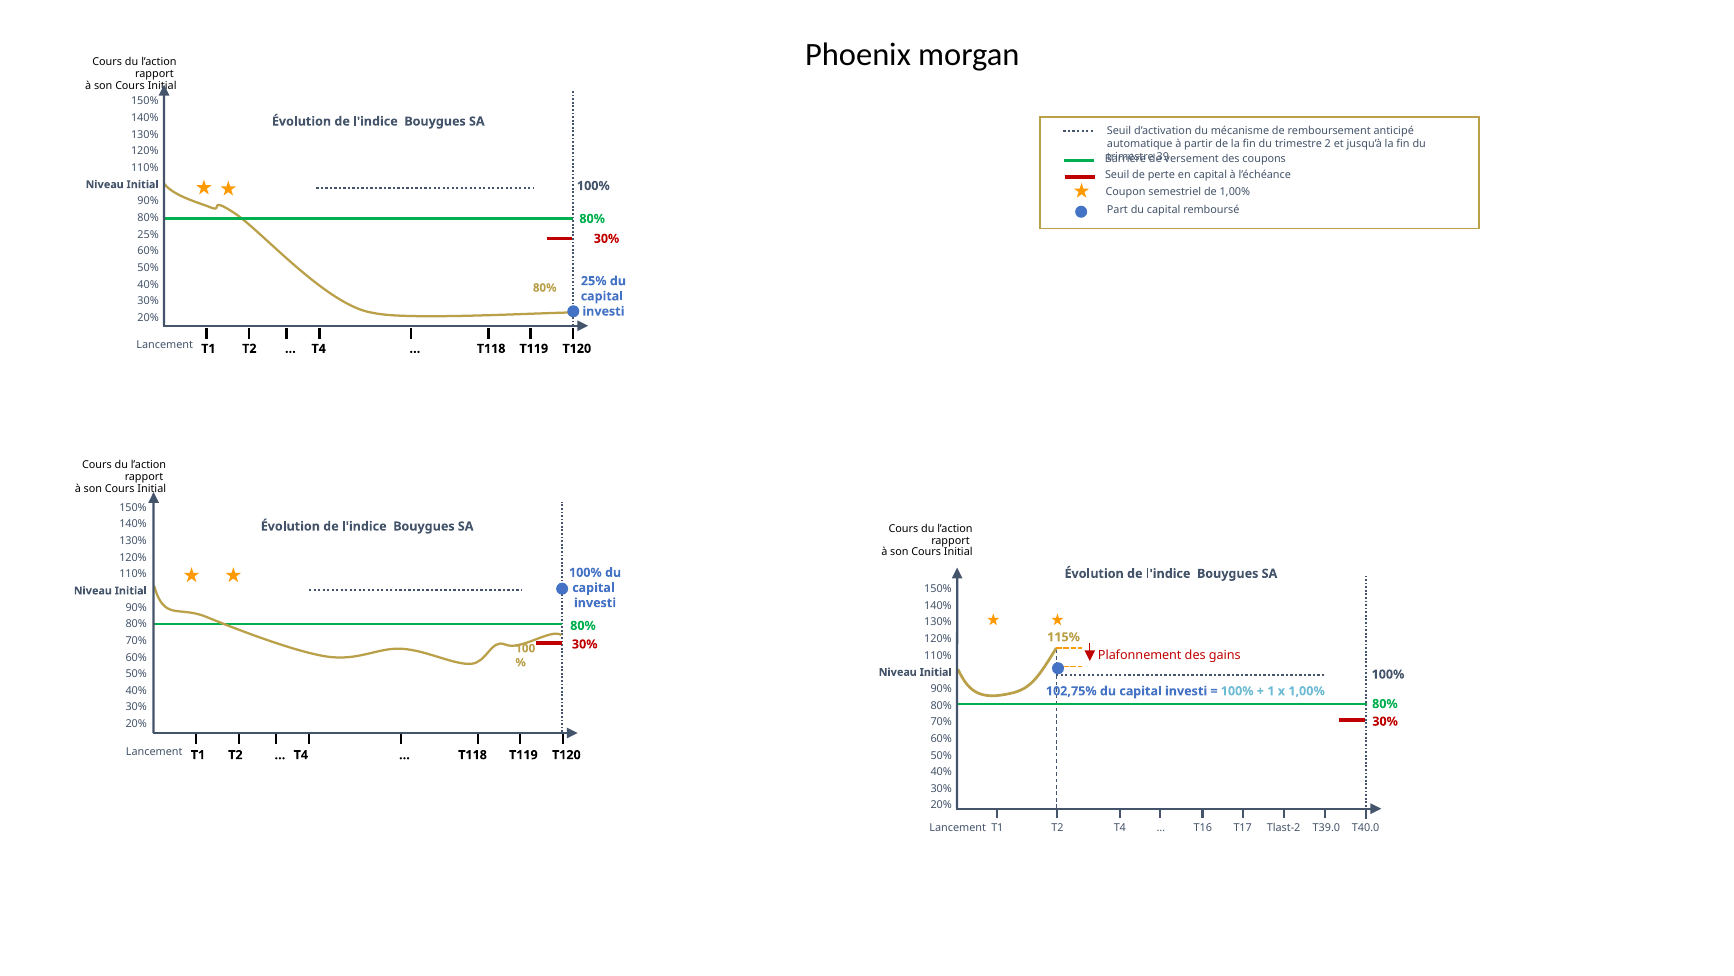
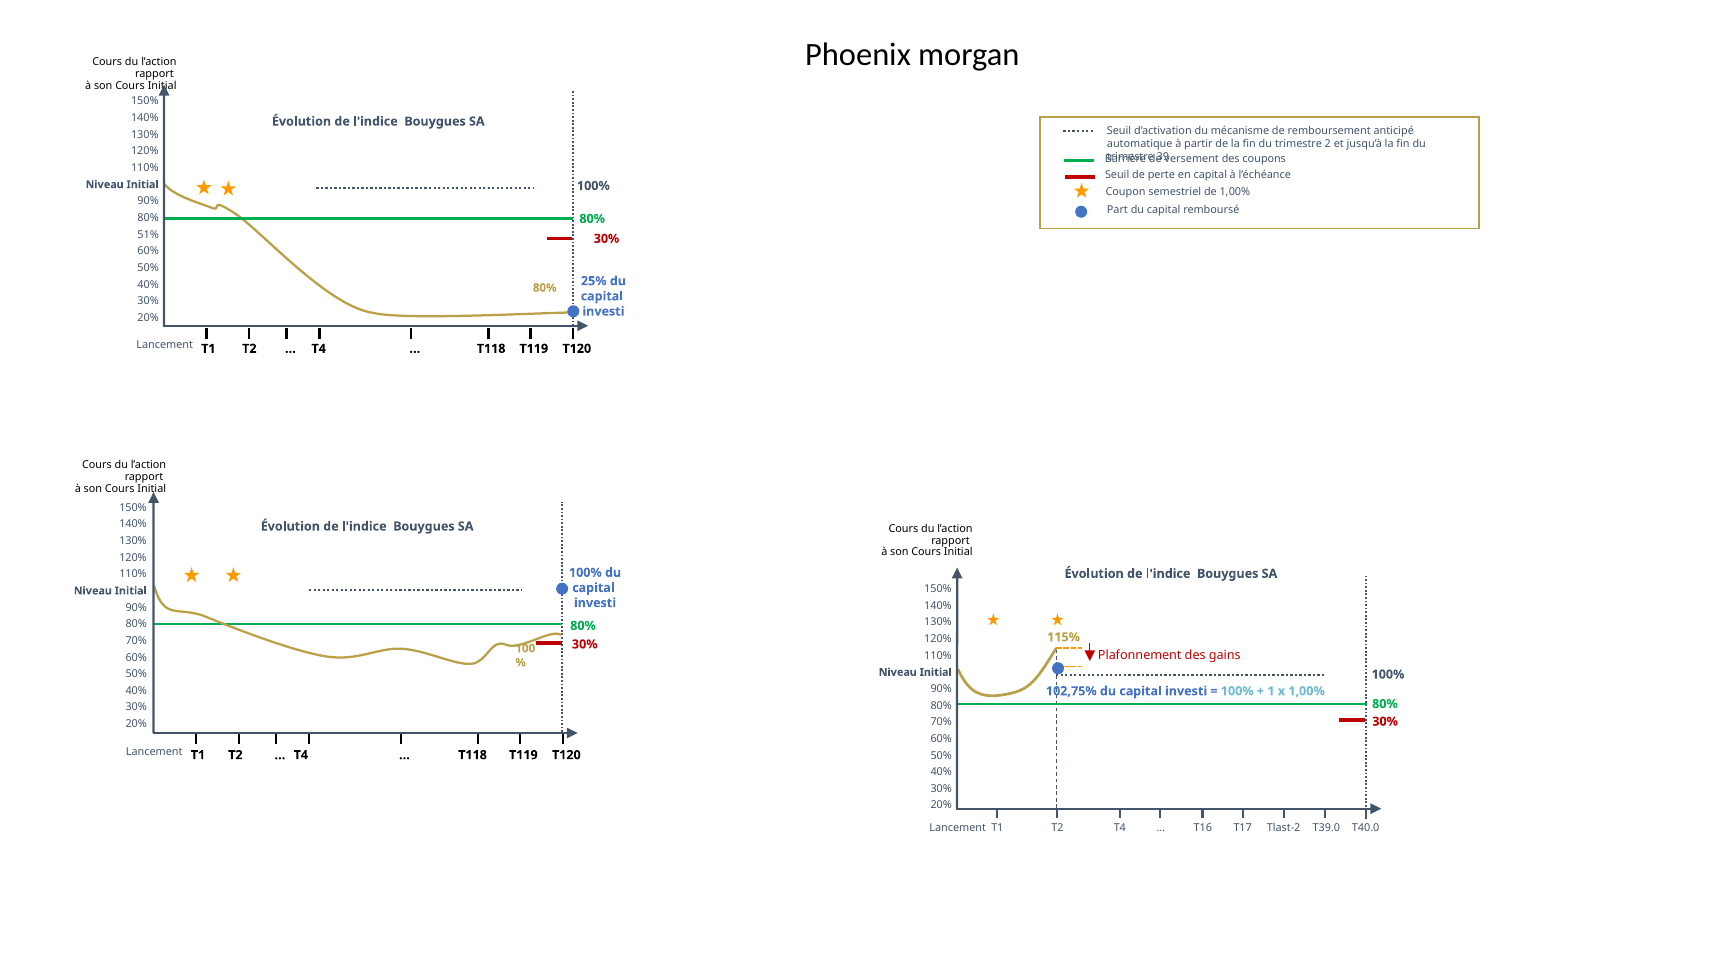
25%: 25% -> 51% (148, 234)
